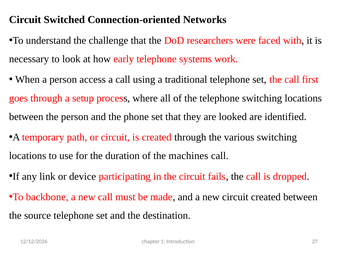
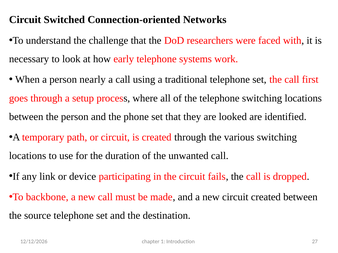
access: access -> nearly (93, 80)
machines: machines -> unwanted (188, 156)
